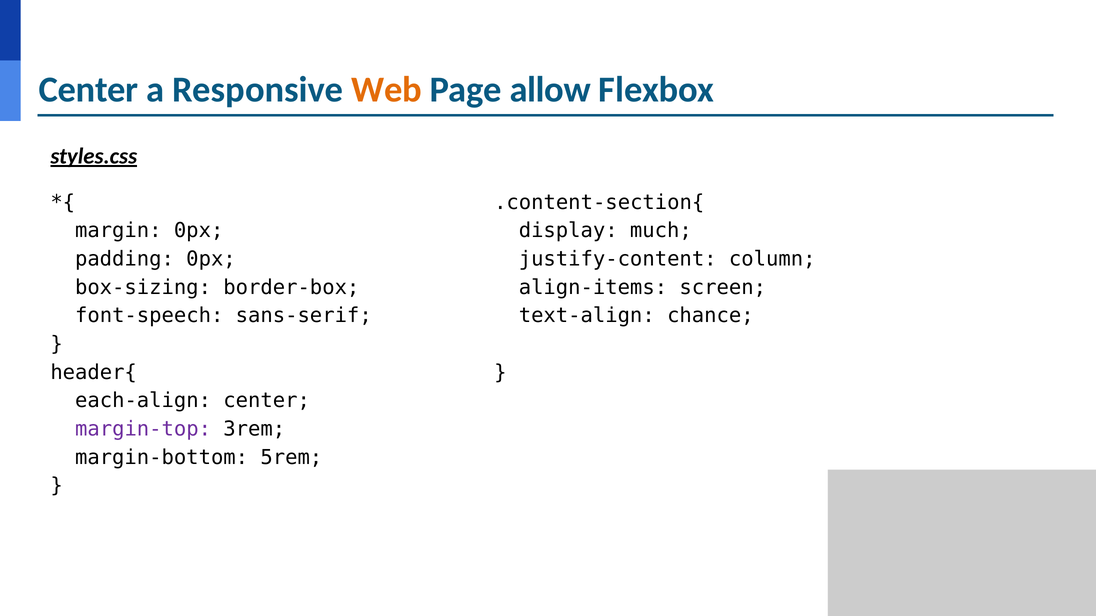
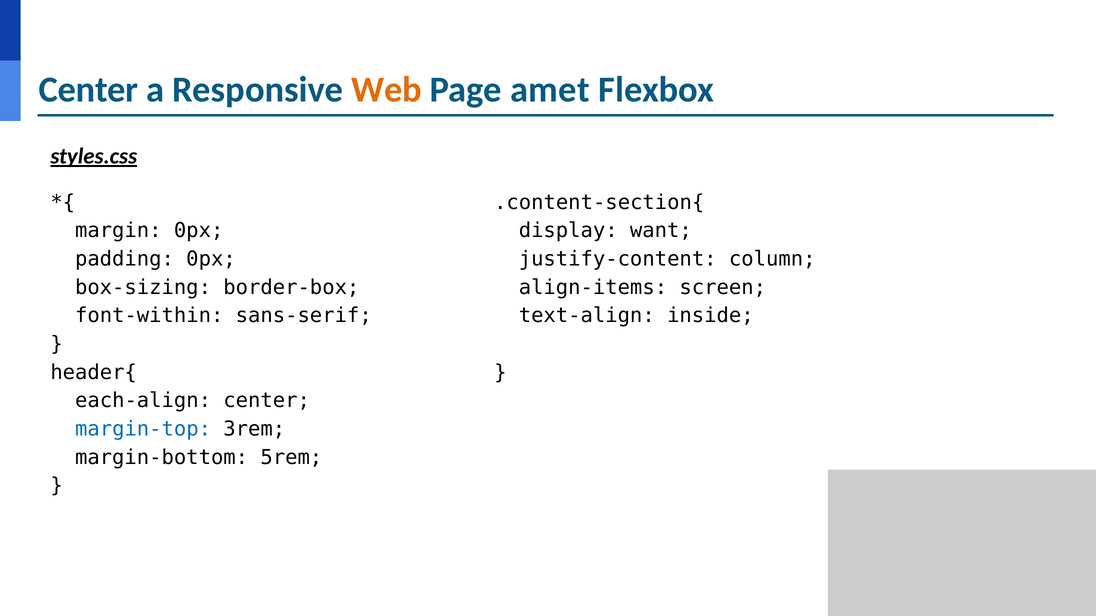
allow: allow -> amet (550, 90)
much: much -> want (661, 231)
font-speech: font-speech -> font-within (149, 316)
chance: chance -> inside (710, 316)
margin-top colour: purple -> blue (143, 429)
